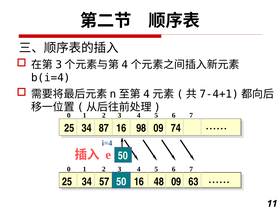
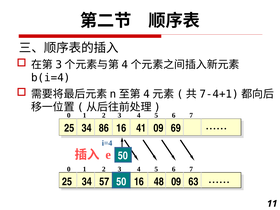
87: 87 -> 86 (104, 128)
98: 98 -> 41 (141, 128)
74: 74 -> 69 (176, 128)
